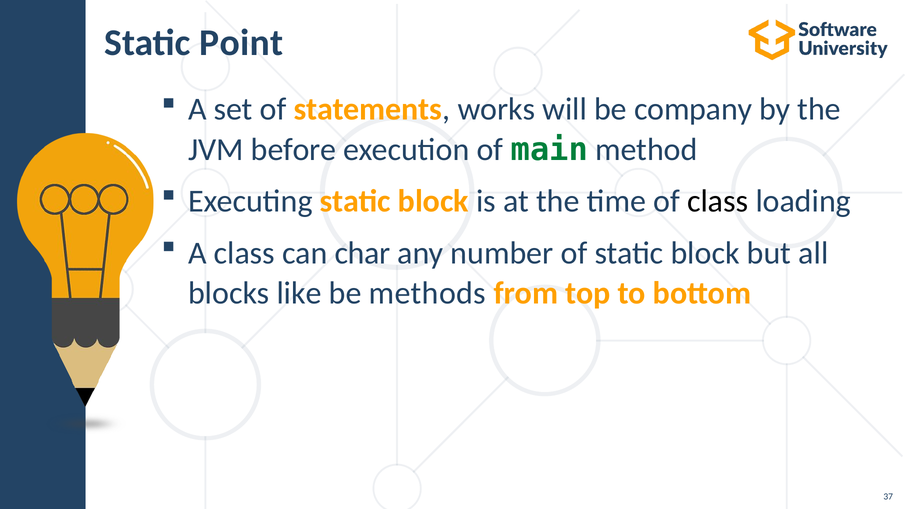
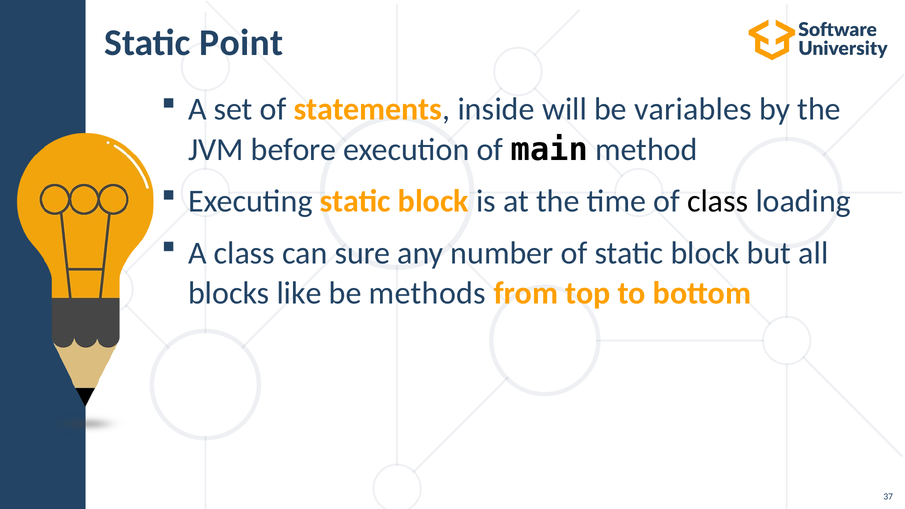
works: works -> inside (496, 109)
company: company -> variables (693, 109)
main colour: green -> black (549, 150)
char: char -> sure (363, 253)
